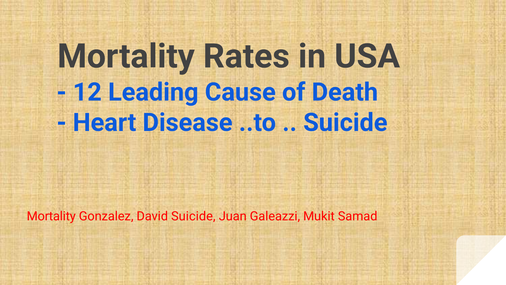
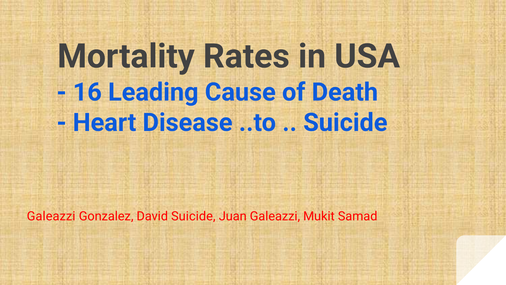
12: 12 -> 16 (87, 92)
Mortality: Mortality -> Galeazzi (51, 216)
